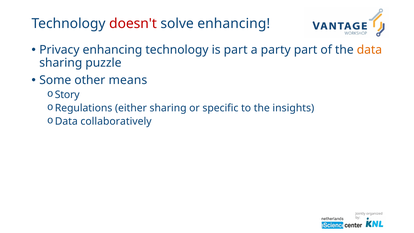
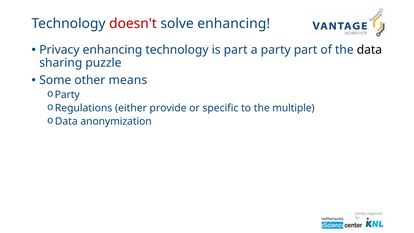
data colour: orange -> black (369, 50)
Story: Story -> Party (67, 95)
either sharing: sharing -> provide (168, 108)
insights: insights -> multiple (293, 108)
collaboratively: collaboratively -> anonymization (116, 121)
